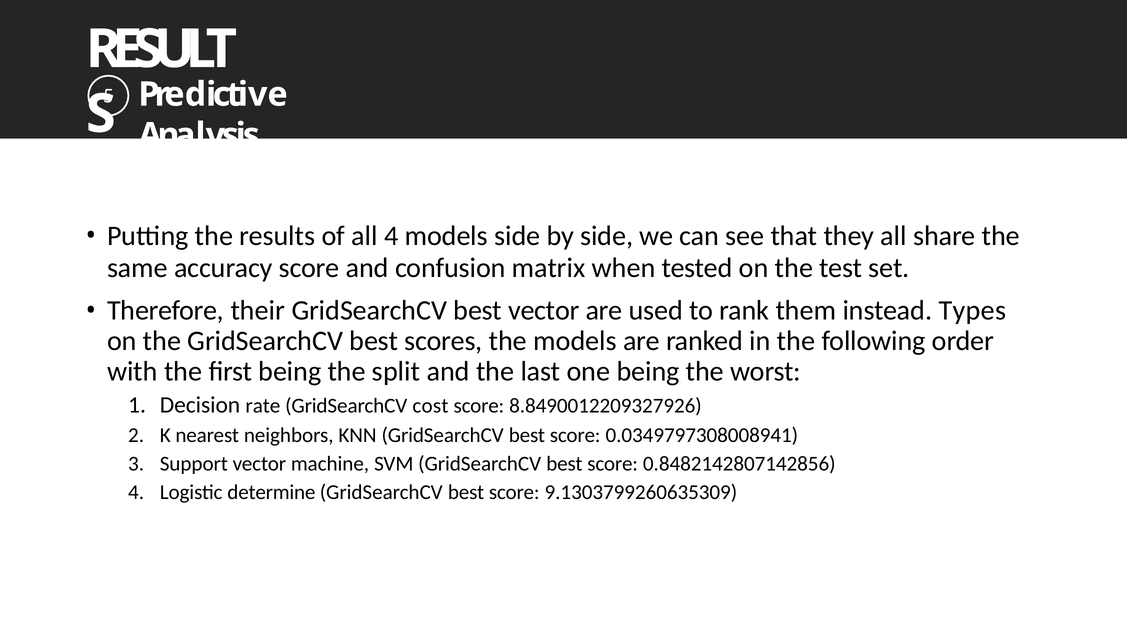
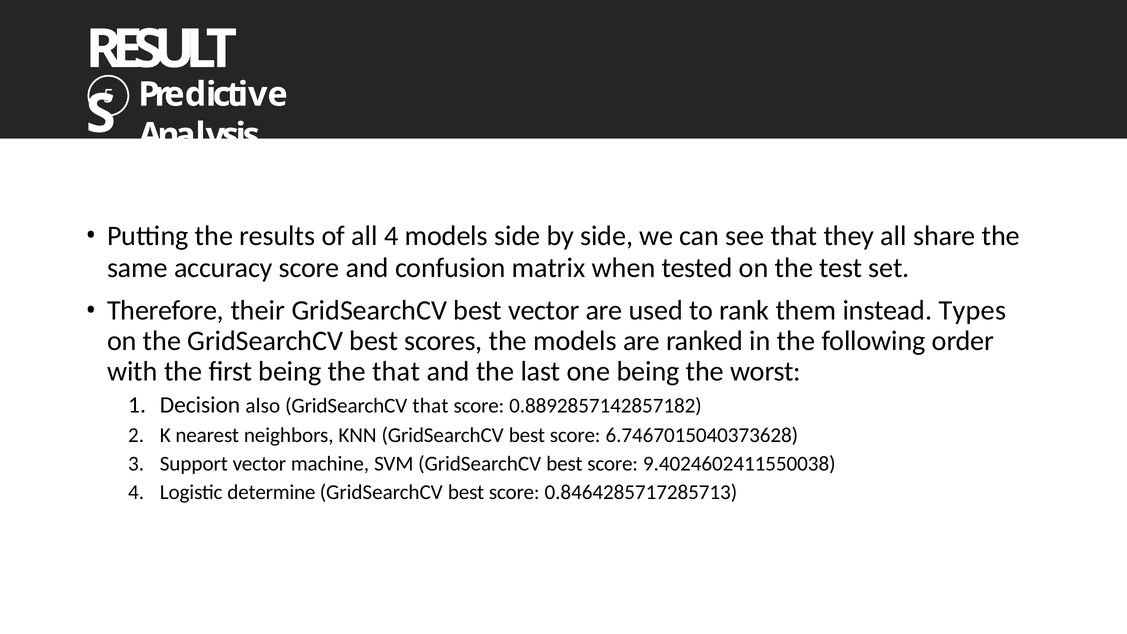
the split: split -> that (396, 371)
rate: rate -> also (263, 406)
GridSearchCV cost: cost -> that (430, 406)
8.8490012209327926: 8.8490012209327926 -> 0.8892857142857182 (605, 406)
0.0349797308008941: 0.0349797308008941 -> 6.7467015040373628 (702, 435)
0.8482142807142856: 0.8482142807142856 -> 9.4024602411550038 (739, 464)
9.1303799260635309: 9.1303799260635309 -> 0.8464285717285713 (641, 492)
